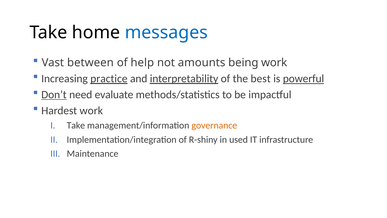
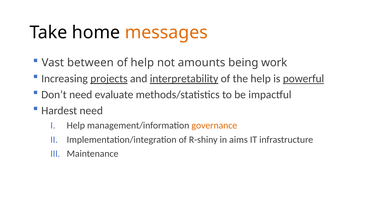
messages colour: blue -> orange (166, 33)
practice: practice -> projects (109, 79)
the best: best -> help (261, 79)
Don’t underline: present -> none (54, 95)
Hardest work: work -> need (91, 110)
Take: Take -> Help (76, 125)
used: used -> aims (238, 139)
